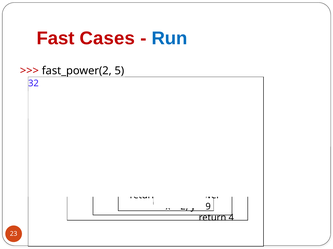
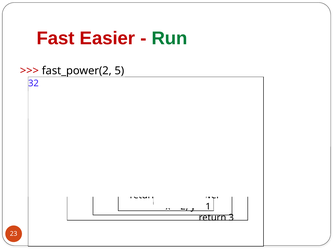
Cases: Cases -> Easier (107, 38)
Run colour: blue -> green (169, 38)
9: 9 -> 1 (208, 207)
return 4: 4 -> 3 (231, 218)
